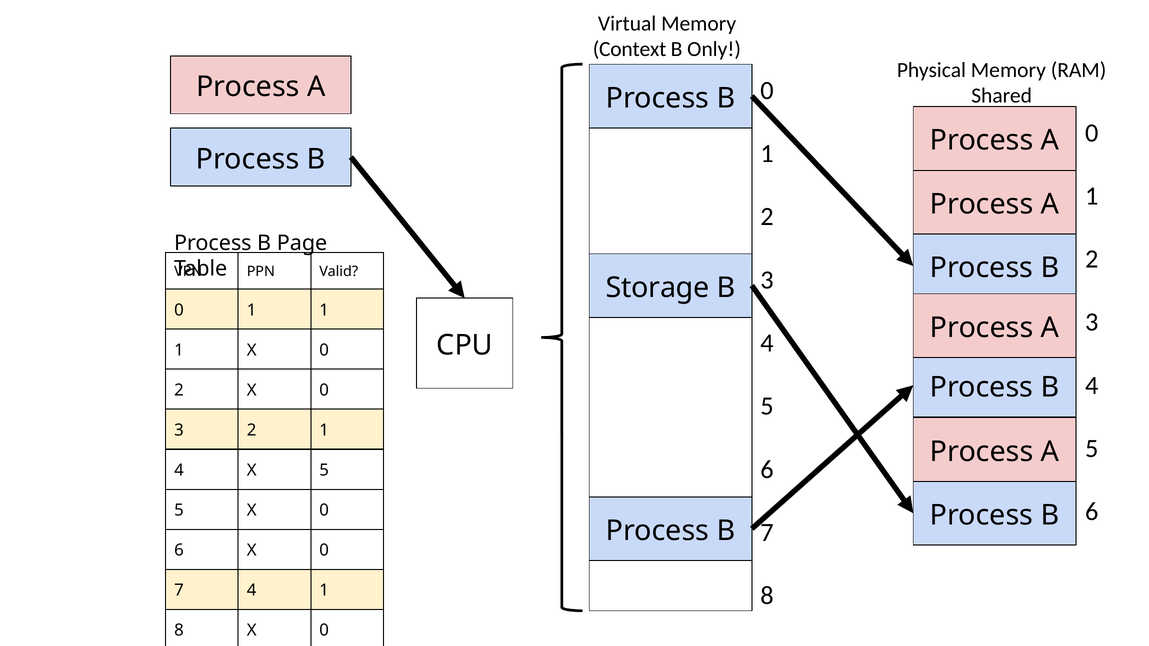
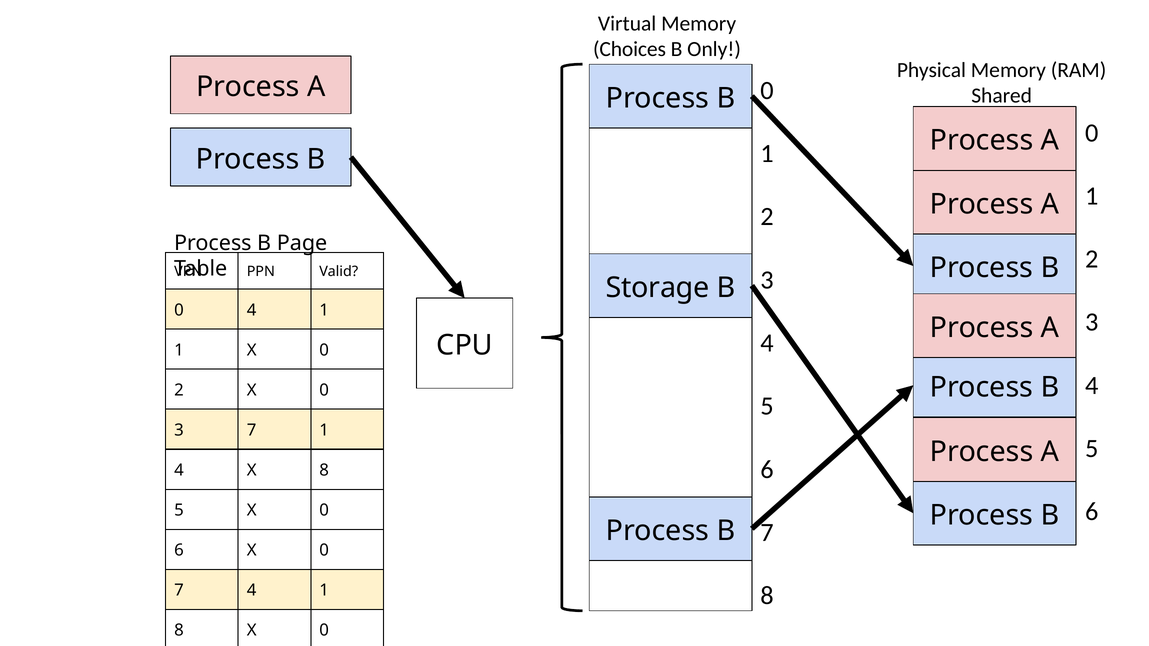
Context: Context -> Choices (630, 49)
1: 1 -> 4 (252, 310)
3 2: 2 -> 7 (252, 430)
X 5: 5 -> 8 (324, 470)
